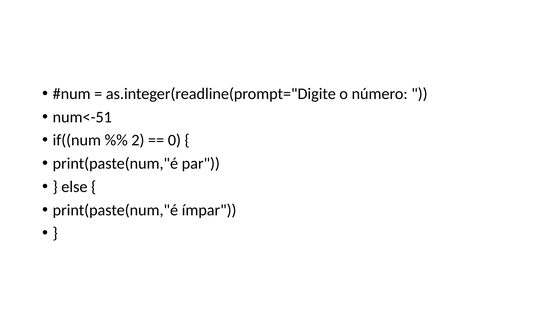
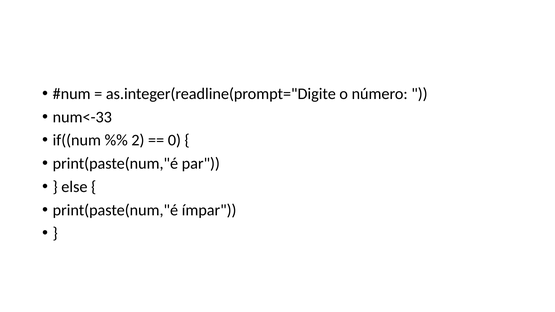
num<-51: num<-51 -> num<-33 (82, 117)
